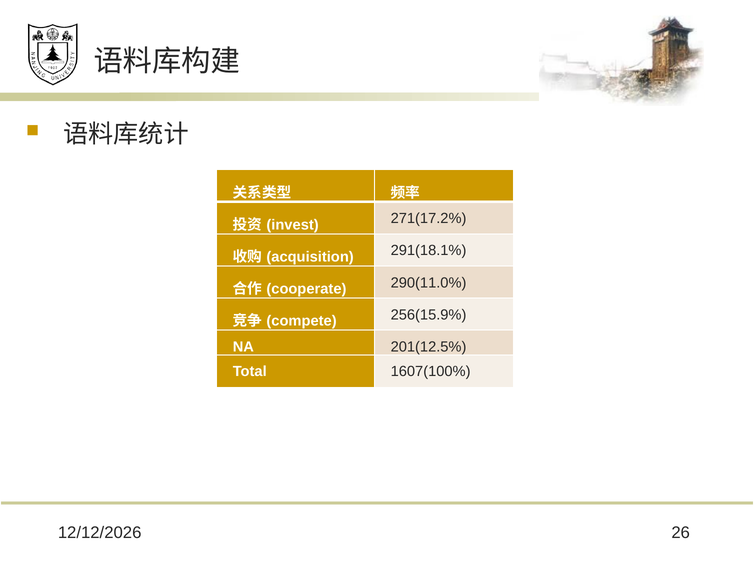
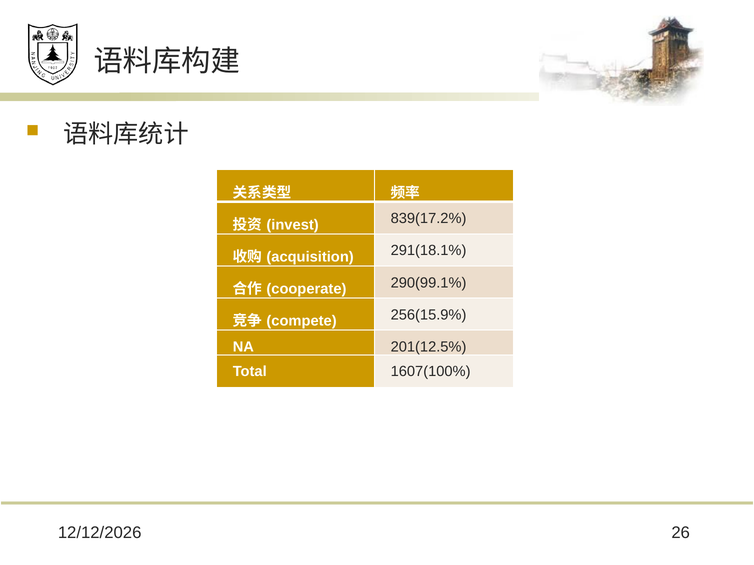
271(17.2%: 271(17.2% -> 839(17.2% (429, 219)
290(11.0%: 290(11.0% -> 290(99.1% (429, 283)
